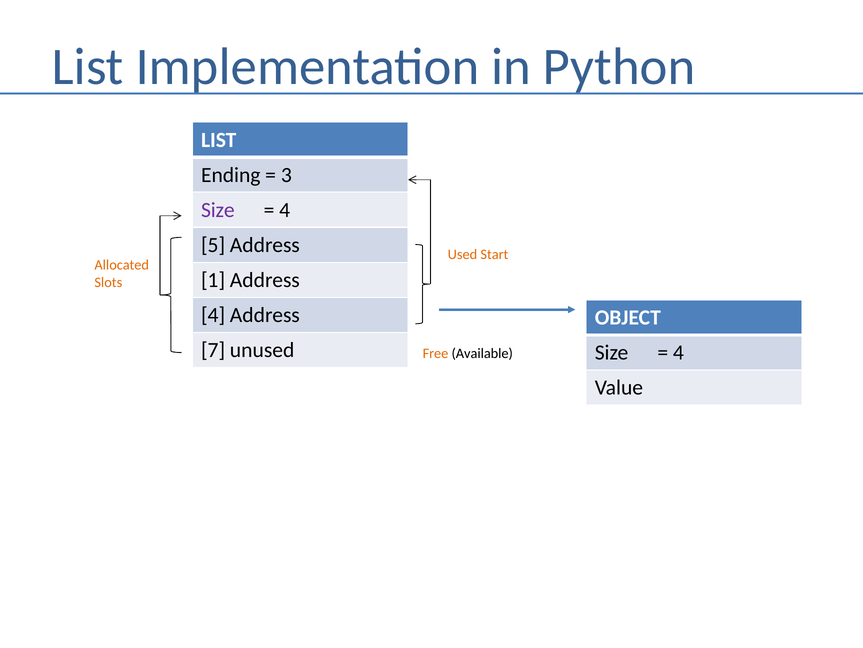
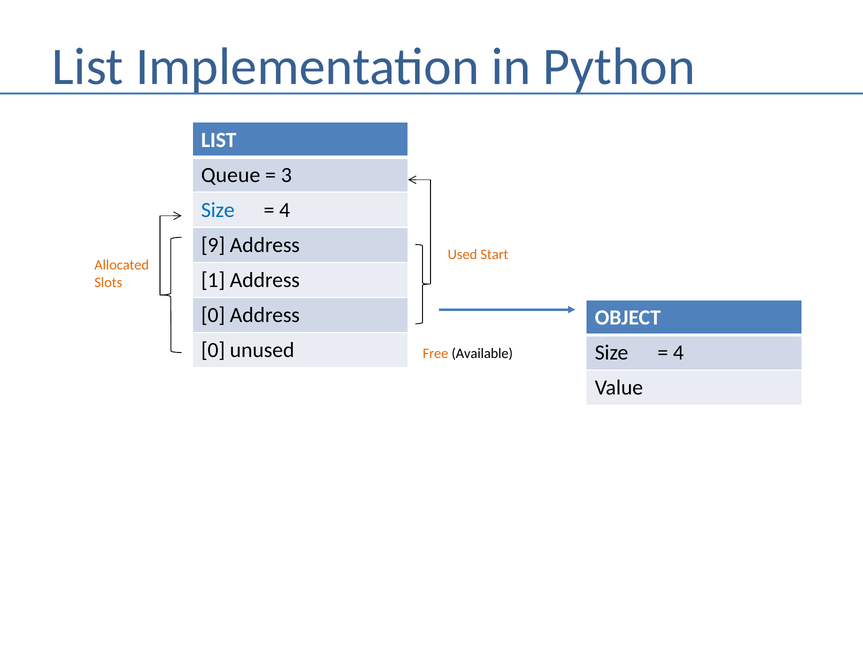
Ending: Ending -> Queue (231, 175)
Size colour: purple -> blue (218, 210)
5: 5 -> 9 (213, 245)
4: 4 -> 0 (213, 315)
7: 7 -> 0 (213, 350)
